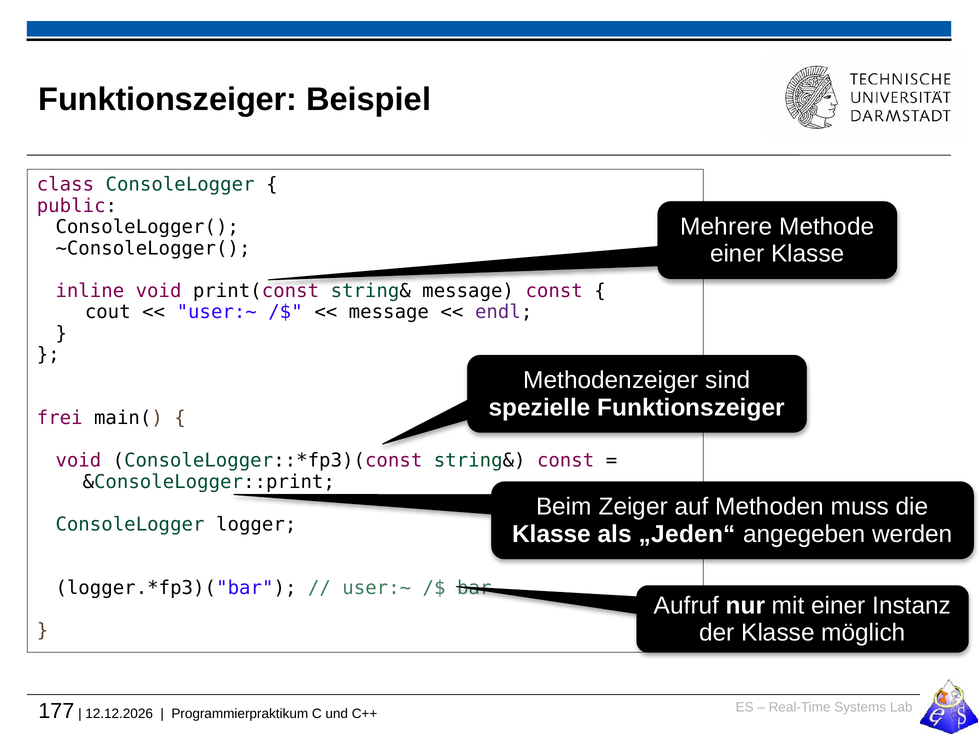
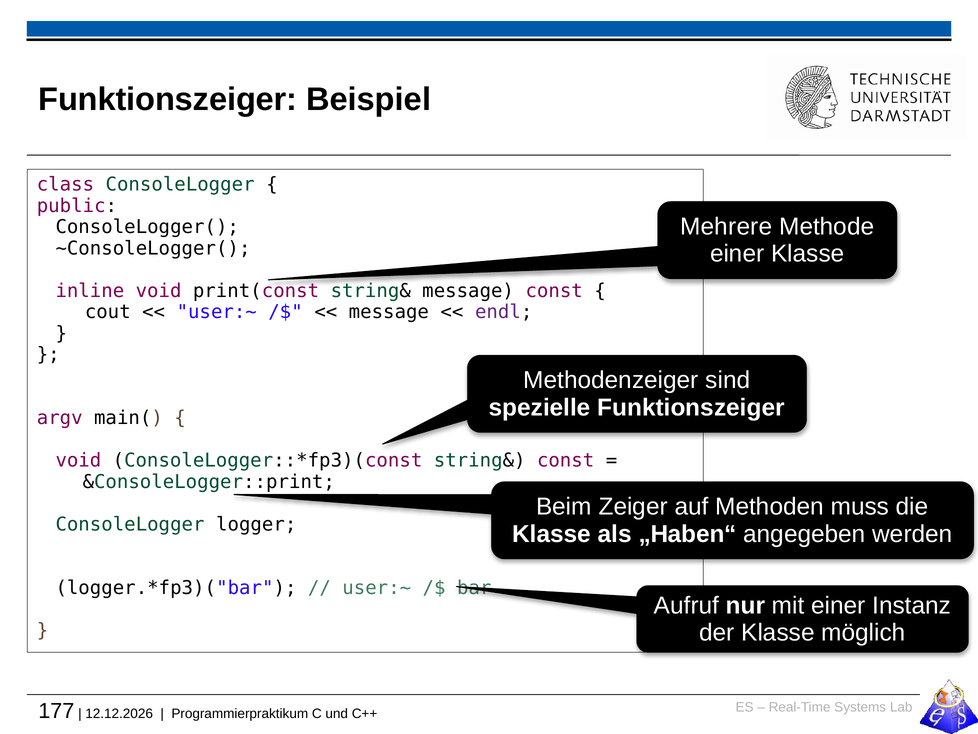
frei: frei -> argv (60, 418)
„Jeden“: „Jeden“ -> „Haben“ (687, 534)
